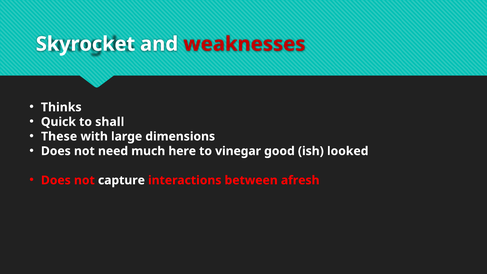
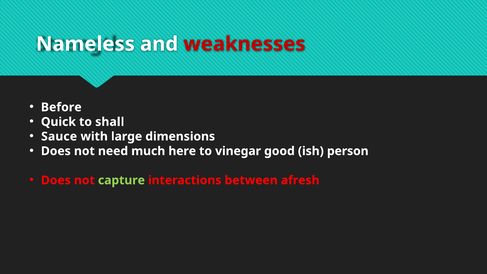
Skyrocket: Skyrocket -> Nameless (85, 44)
Thinks: Thinks -> Before (61, 107)
These: These -> Sauce (59, 136)
looked: looked -> person (348, 151)
capture colour: white -> light green (121, 180)
